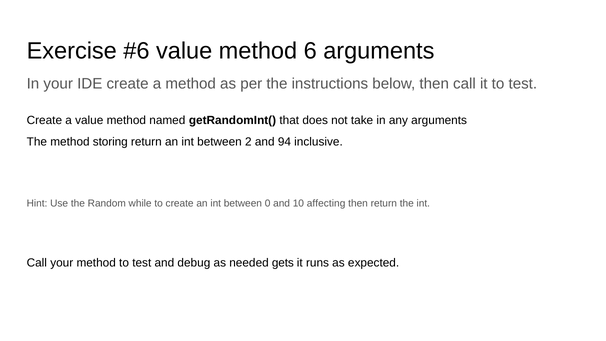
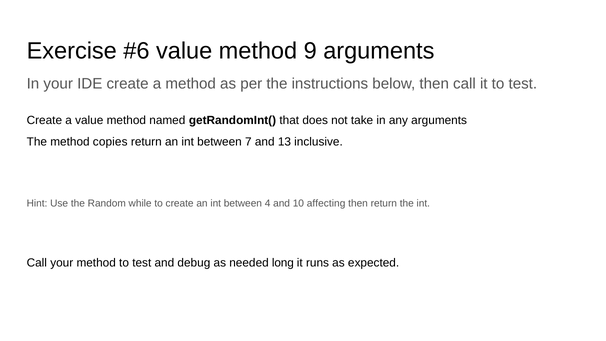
6: 6 -> 9 (310, 51)
storing: storing -> copies (110, 142)
2: 2 -> 7 (248, 142)
94: 94 -> 13 (284, 142)
0: 0 -> 4 (268, 203)
gets: gets -> long (283, 263)
